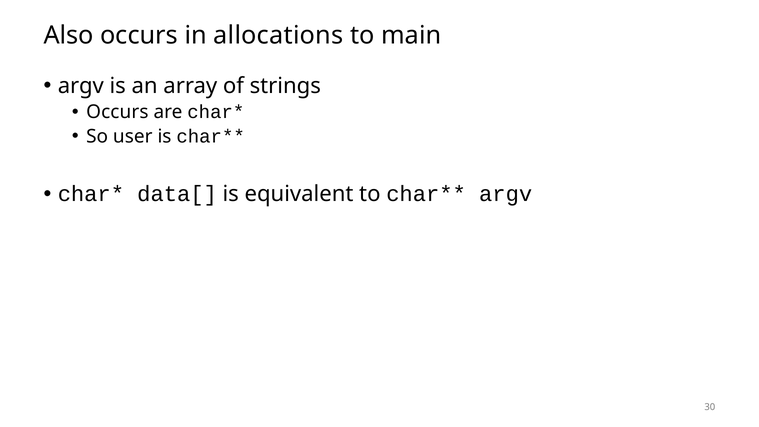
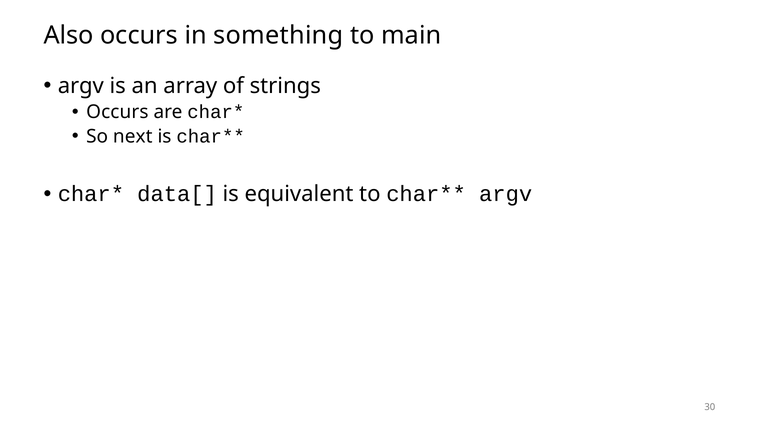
allocations: allocations -> something (278, 35)
user: user -> next (133, 136)
